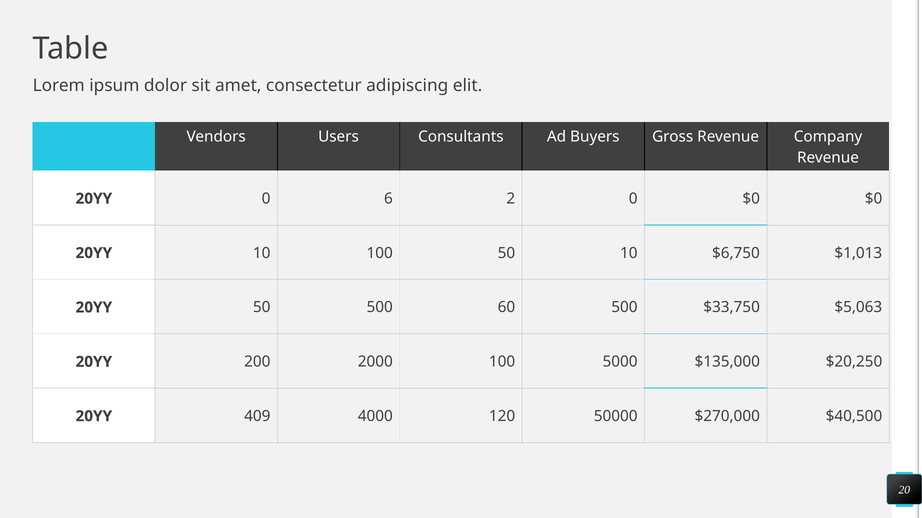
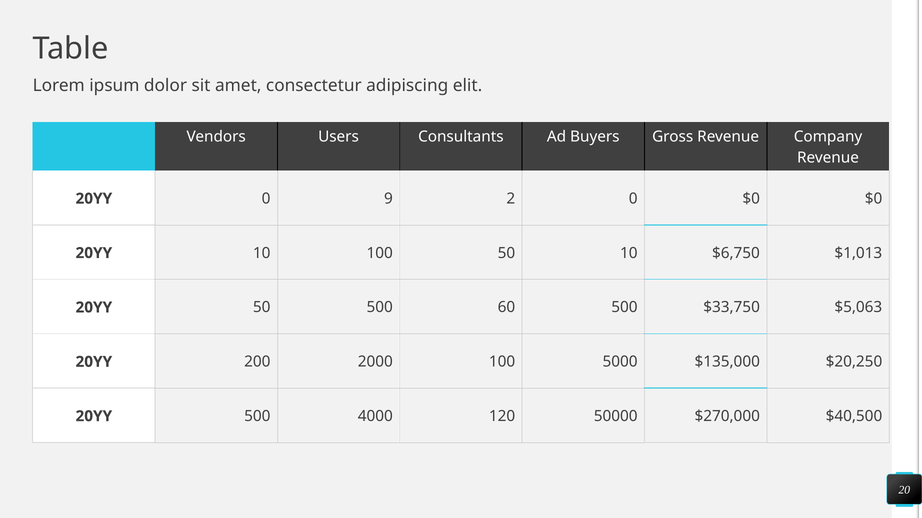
6: 6 -> 9 (388, 199)
20YY 409: 409 -> 500 (257, 417)
